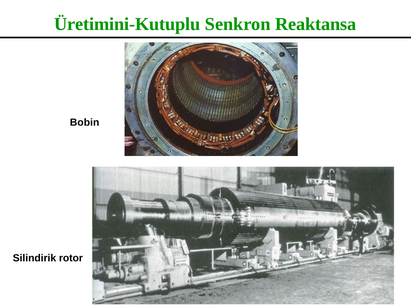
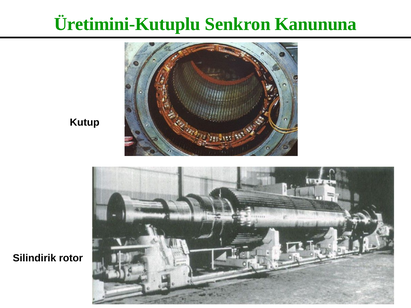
Reaktansa: Reaktansa -> Kanununa (316, 24)
Bobin: Bobin -> Kutup (85, 123)
